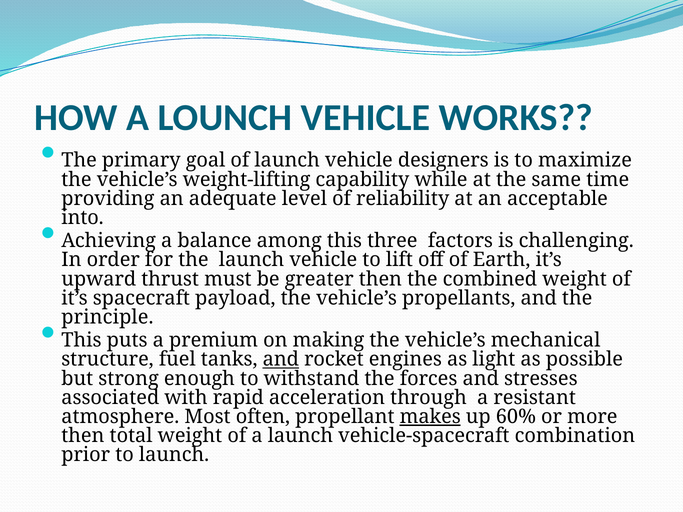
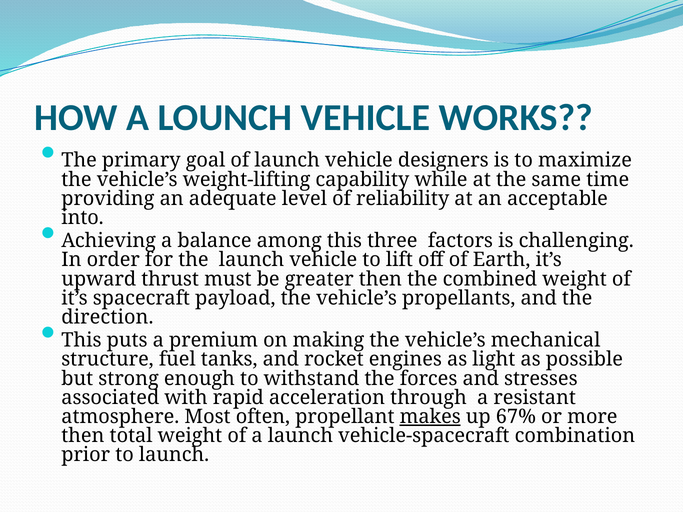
principle: principle -> direction (107, 317)
and underline: present -> none (281, 360)
60%: 60% -> 67% (516, 417)
